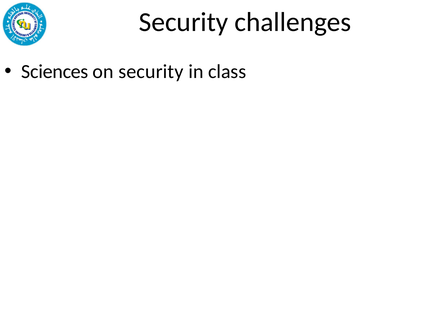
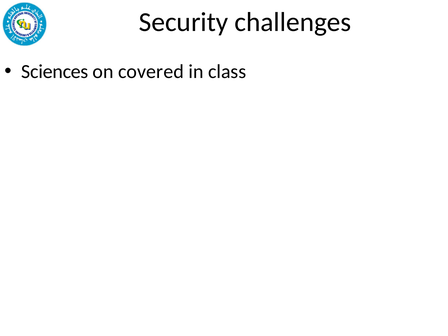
on security: security -> covered (151, 72)
